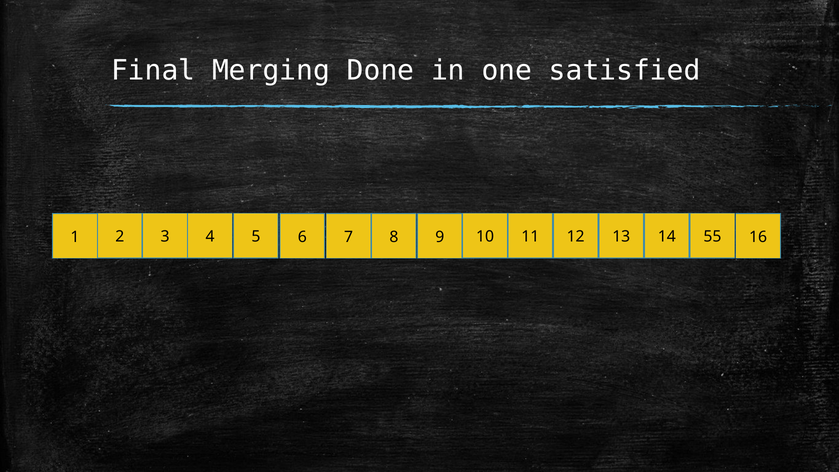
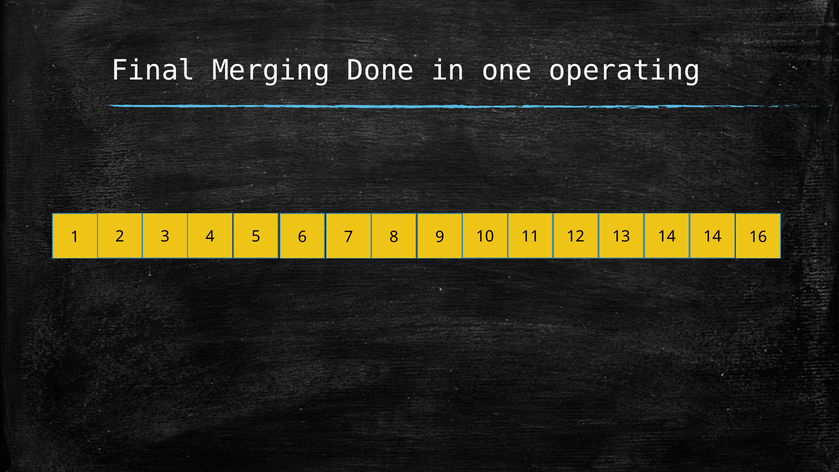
satisfied: satisfied -> operating (625, 71)
12 55: 55 -> 14 (712, 237)
